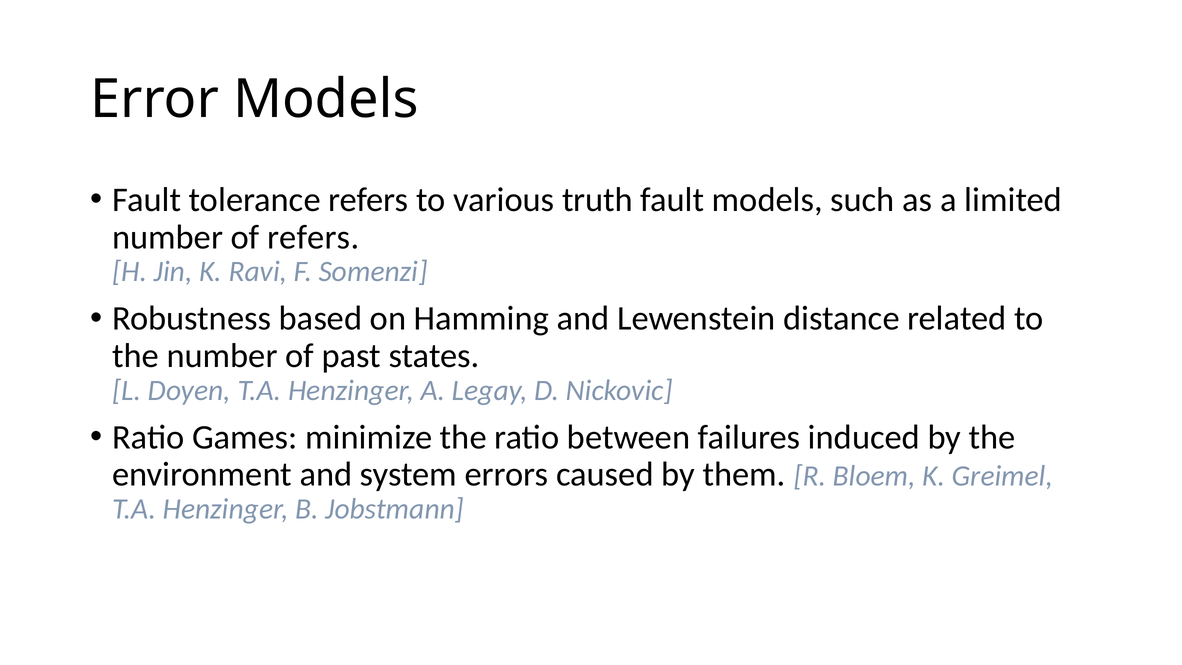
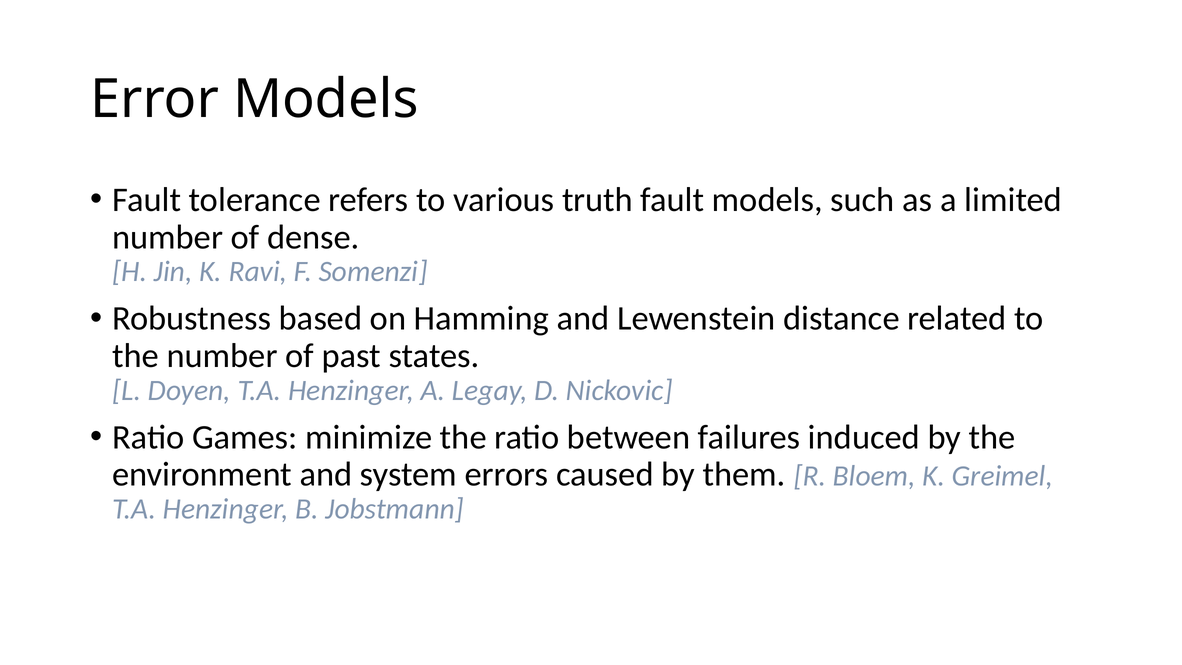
of refers: refers -> dense (313, 237)
